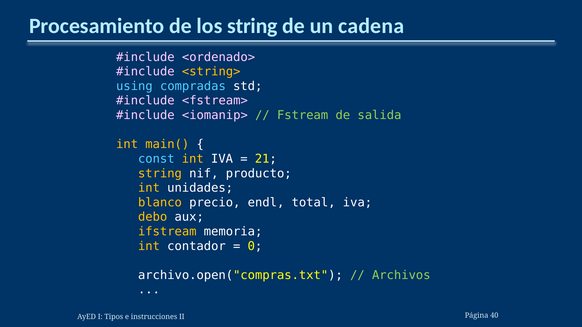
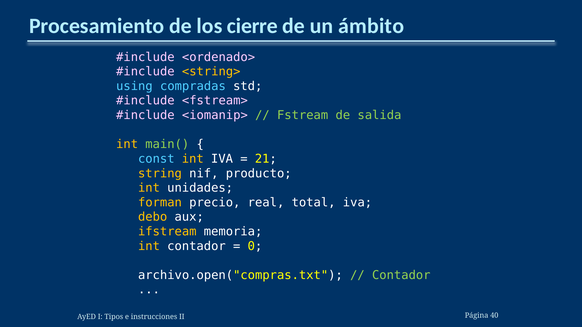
los string: string -> cierre (252, 26)
cadena: cadena -> ámbito (371, 26)
main( colour: yellow -> light green (167, 144)
blanco: blanco -> forman (160, 203)
endl: endl -> real (266, 203)
Archivos: Archivos -> Contador (401, 275)
